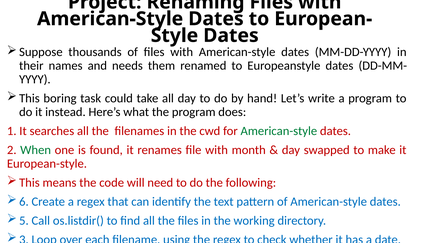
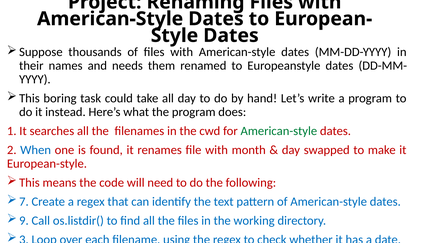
When colour: green -> blue (36, 150)
6: 6 -> 7 (24, 202)
5: 5 -> 9 (24, 221)
